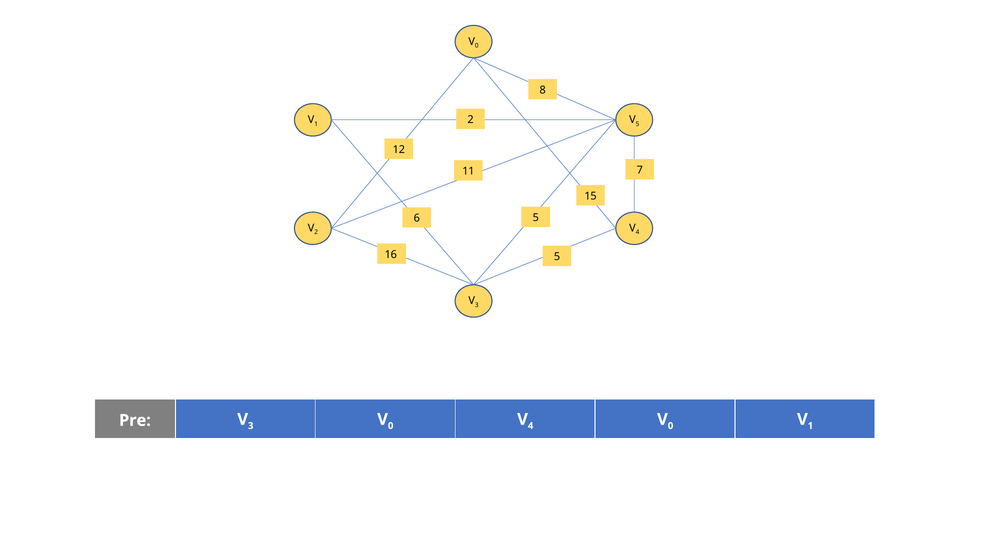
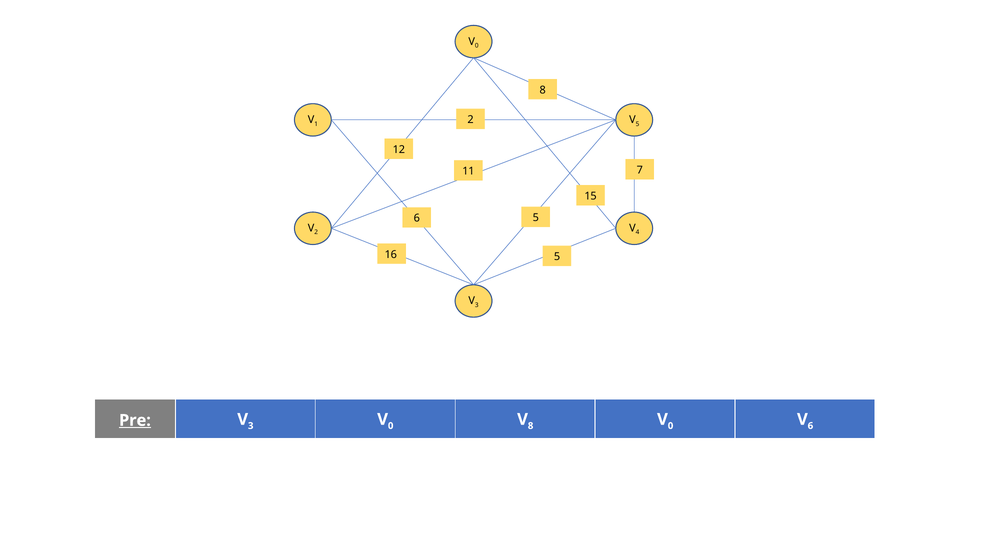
Pre underline: none -> present (135, 421)
4: 4 -> 8 (531, 426)
1: 1 -> 6 (810, 426)
